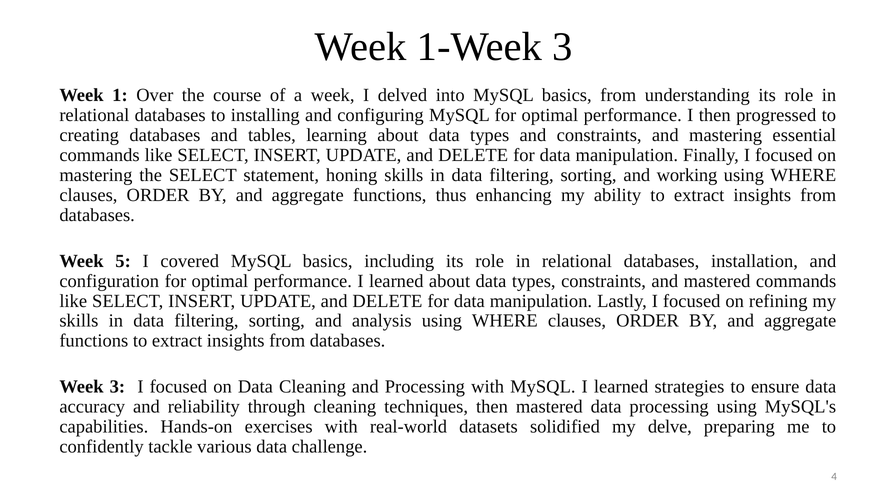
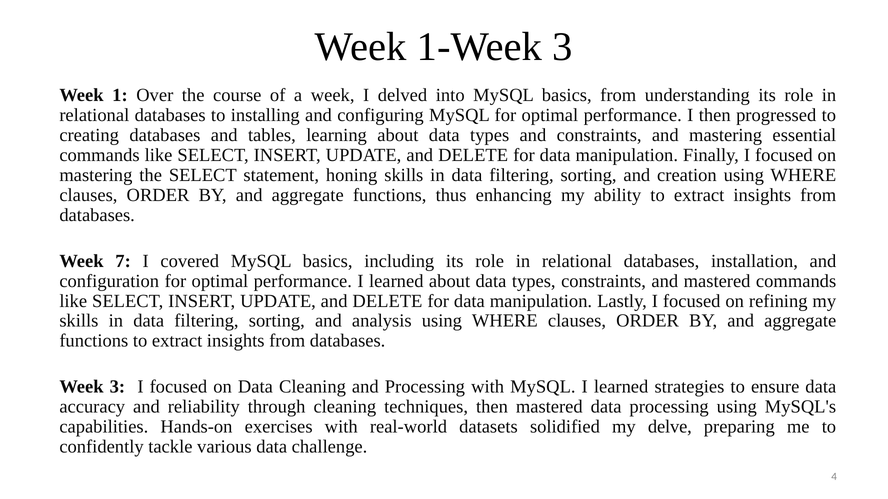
working: working -> creation (687, 175)
5: 5 -> 7 (123, 261)
